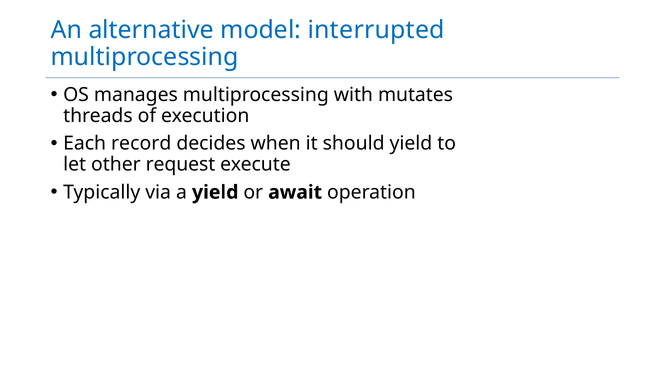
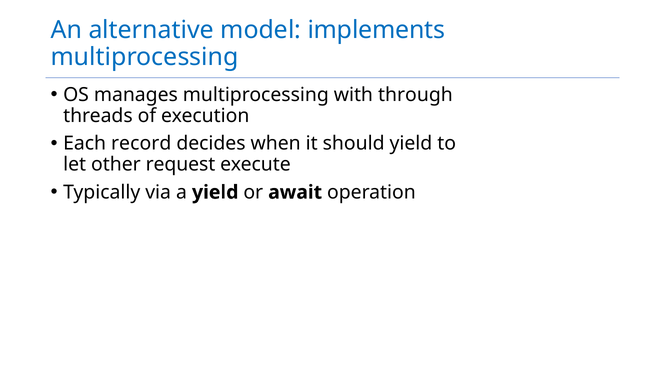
interrupted: interrupted -> implements (376, 30)
mutates: mutates -> through (415, 95)
